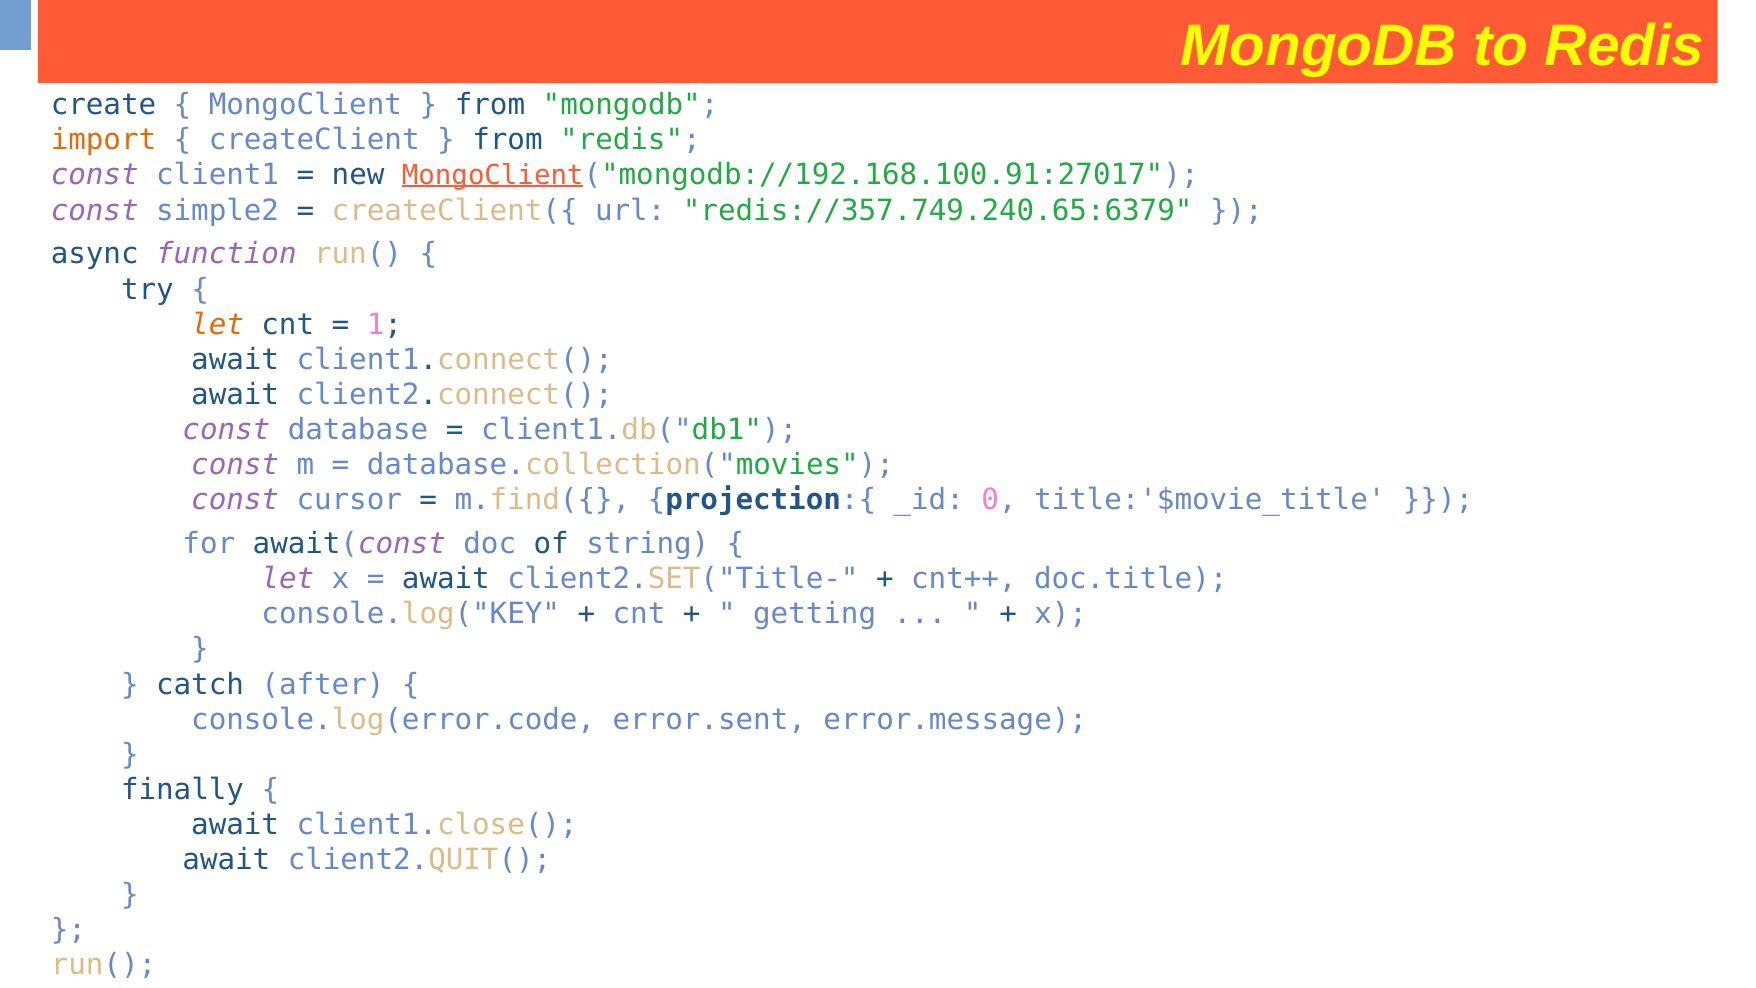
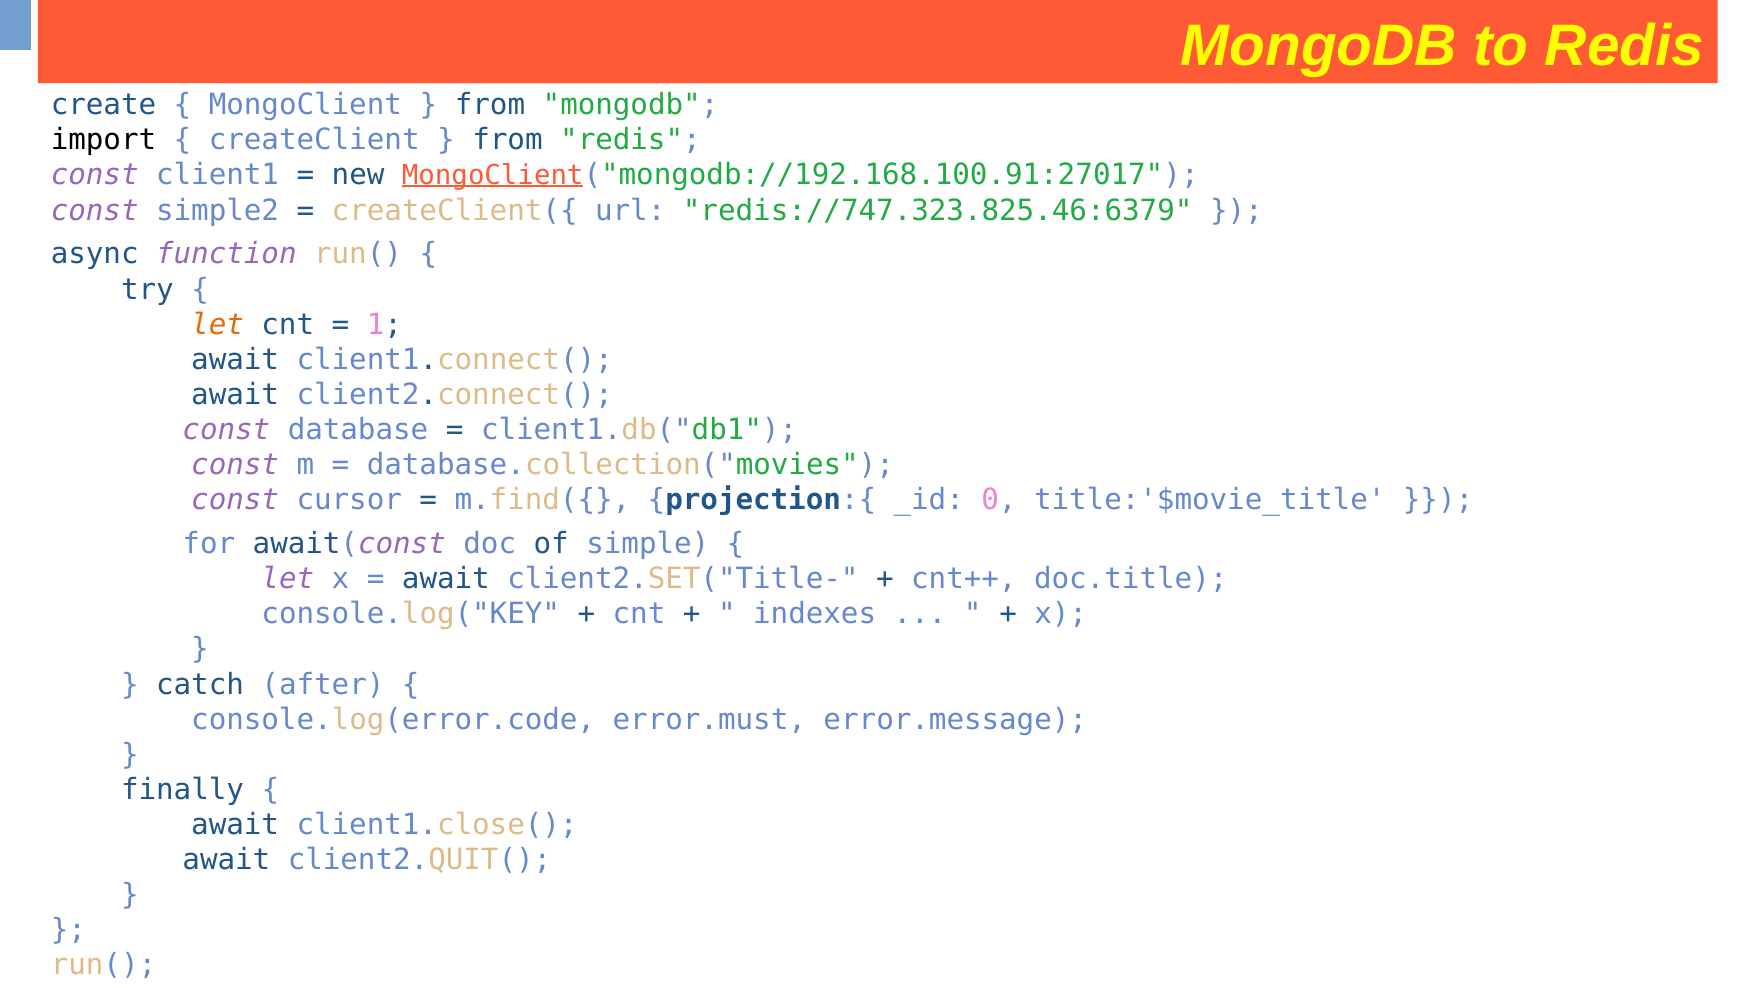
import colour: orange -> black (103, 140)
redis://357.749.240.65:6379: redis://357.749.240.65:6379 -> redis://747.323.825.46:6379 (938, 210)
string: string -> simple (648, 544)
getting: getting -> indexes (815, 614)
error.sent: error.sent -> error.must (709, 719)
